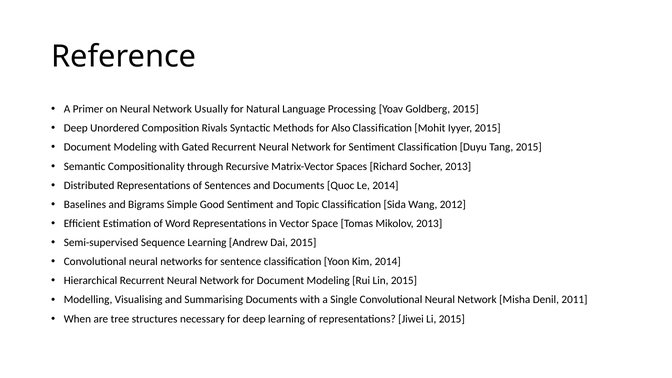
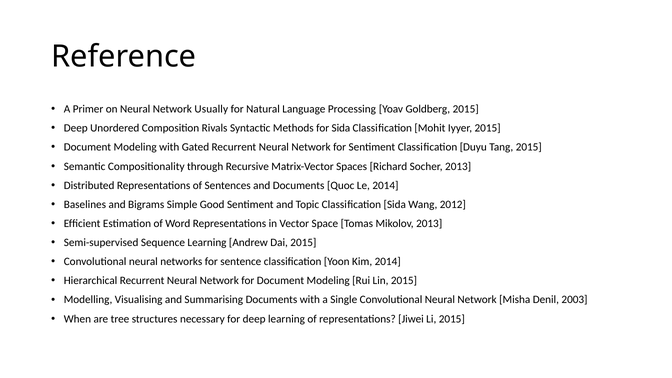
for Also: Also -> Sida (341, 128)
2011: 2011 -> 2003 (575, 300)
